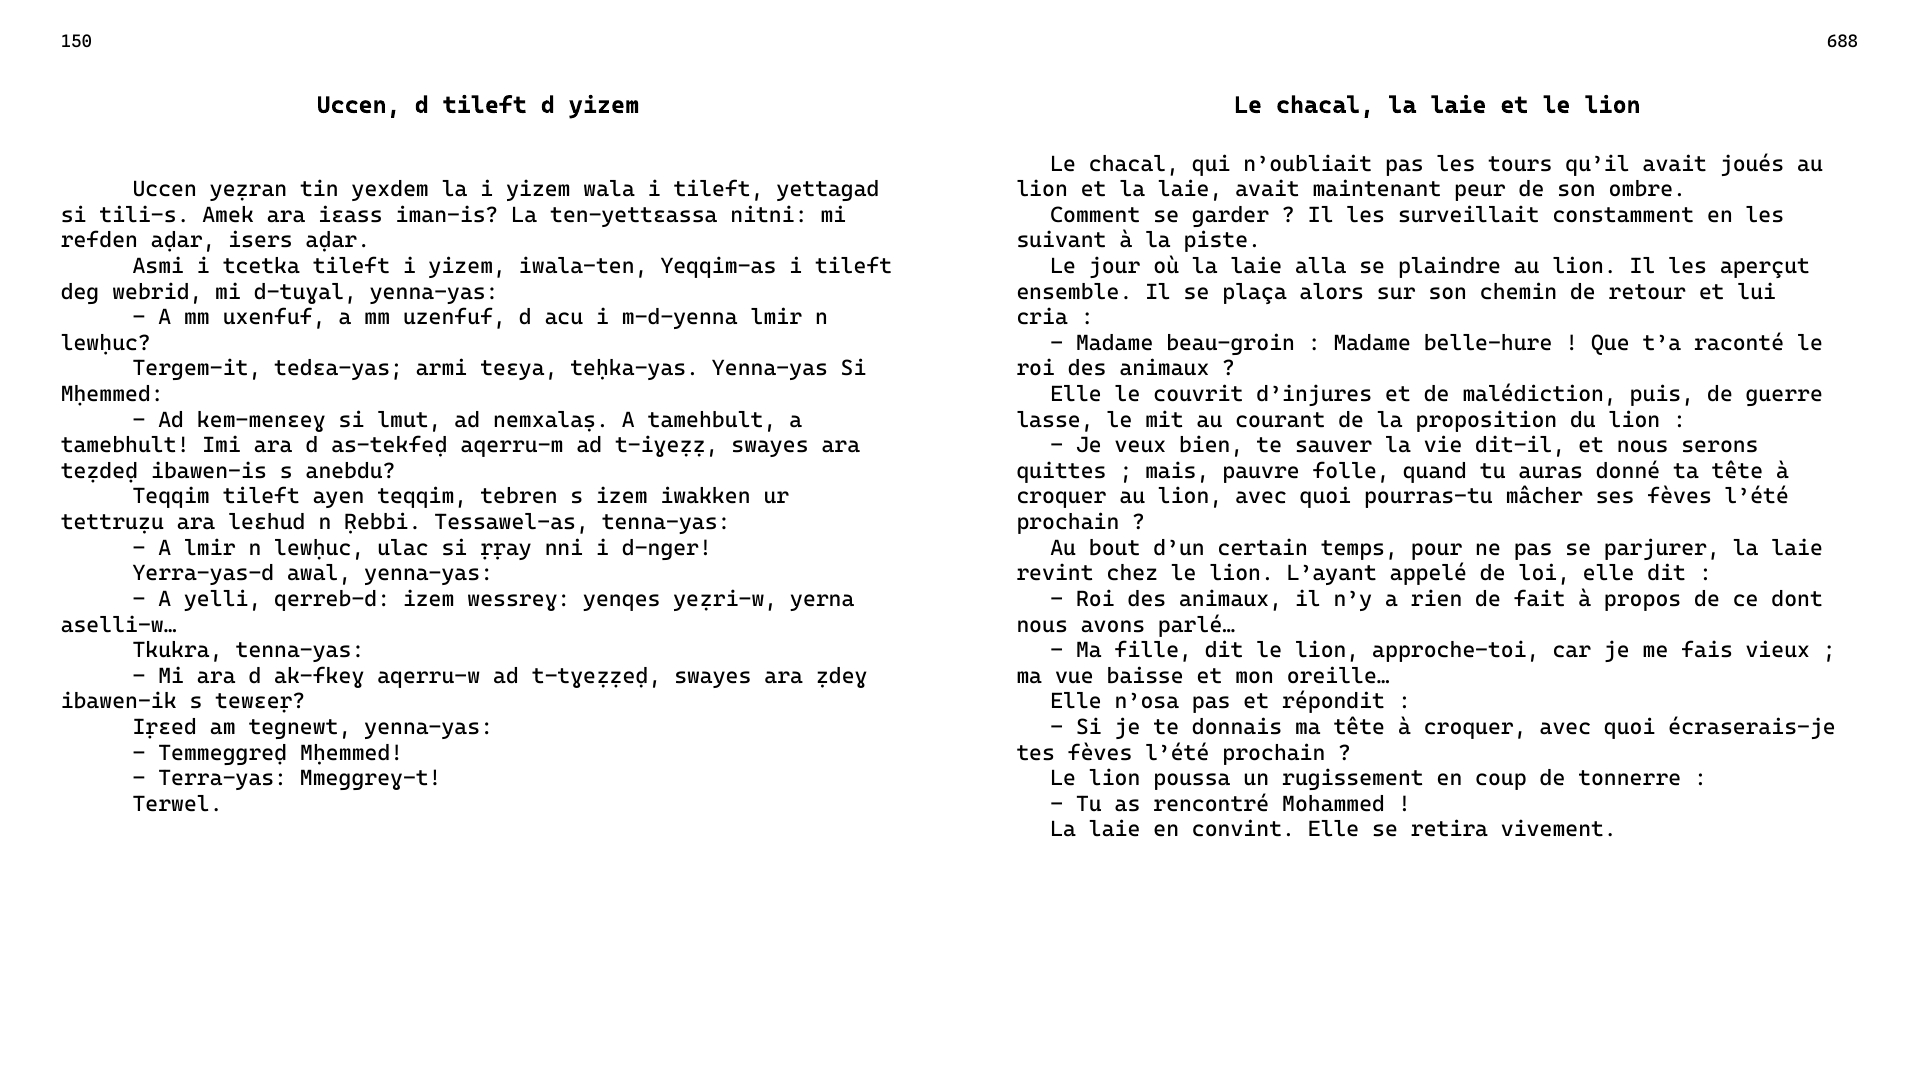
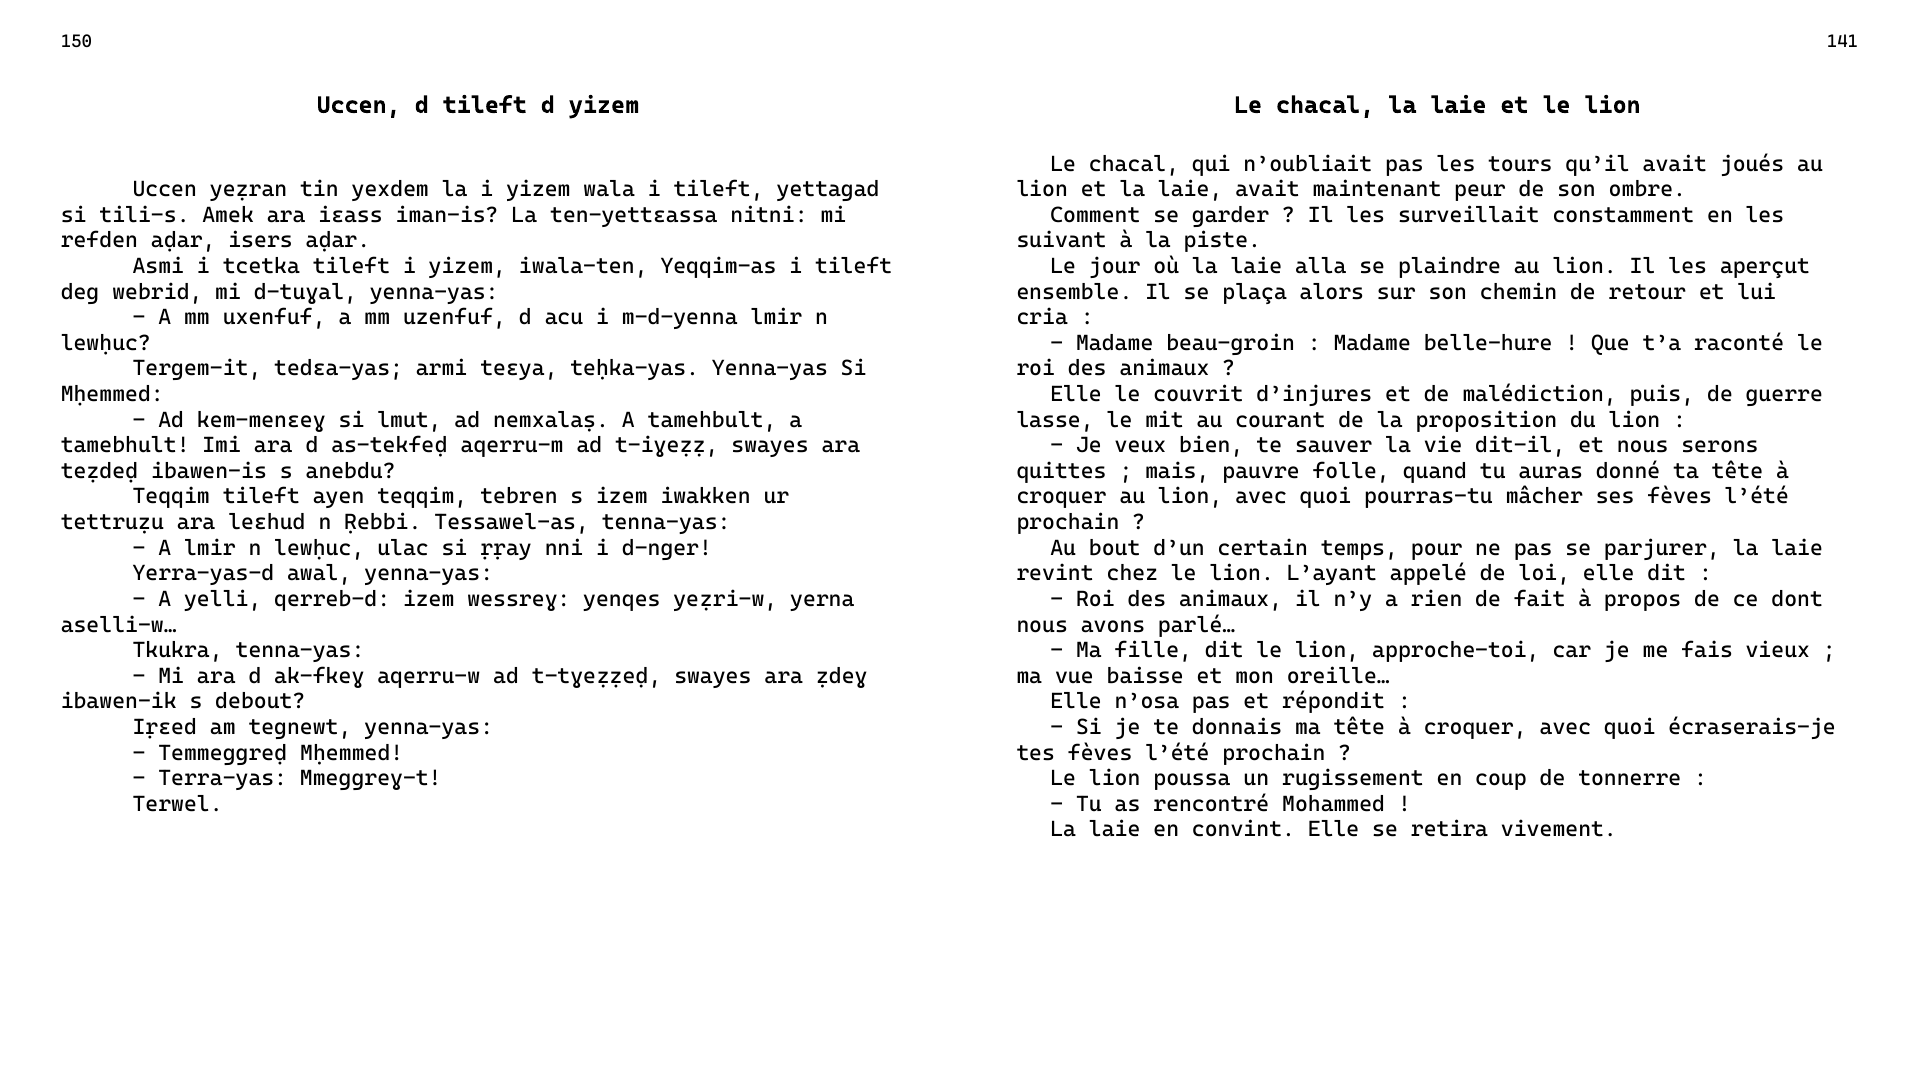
688: 688 -> 141 (1843, 41)
tewɛeṛ: tewɛeṛ -> debout (260, 701)
